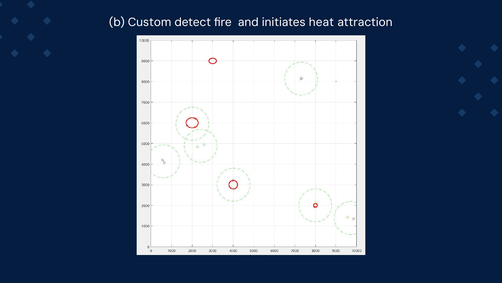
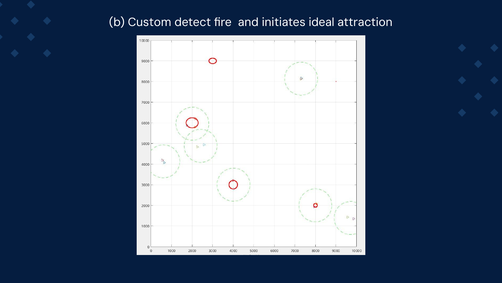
heat: heat -> ideal (321, 22)
